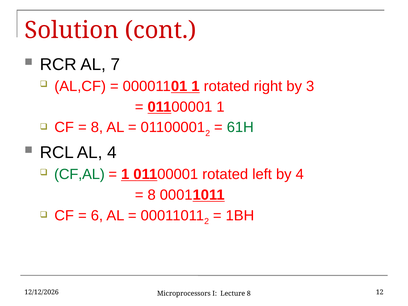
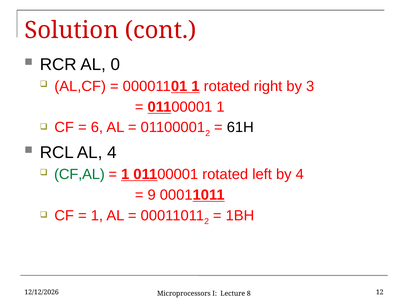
7: 7 -> 0 (115, 64)
8: 8 -> 6 (97, 127)
61H colour: green -> black (240, 127)
8: 8 -> 9 (152, 195)
6: 6 -> 1 (97, 216)
